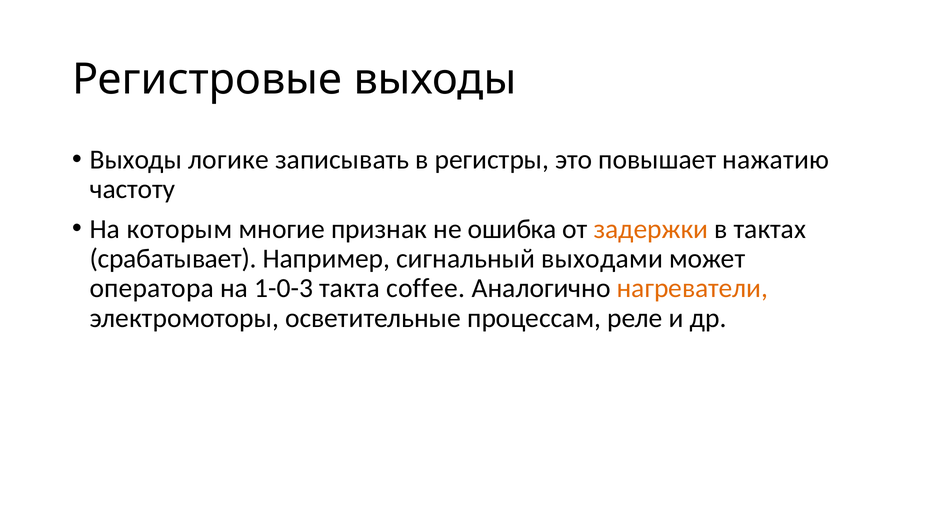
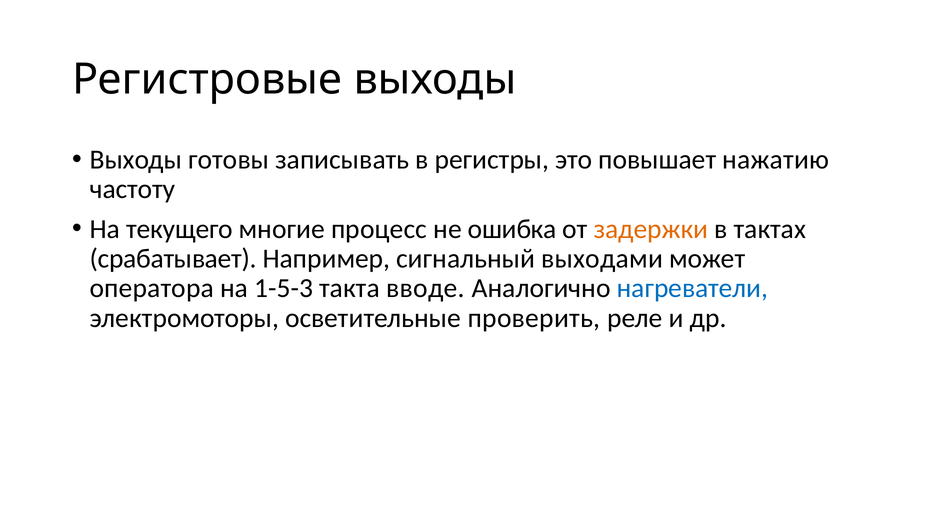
логике: логике -> готовы (229, 160)
которым: которым -> текущего (180, 229)
признак: признак -> процесс (379, 229)
1-0-3: 1-0-3 -> 1-5-3 (284, 289)
coffee: coffee -> вводе (426, 289)
нагреватели colour: orange -> blue (692, 289)
процессам: процессам -> проверить (534, 318)
